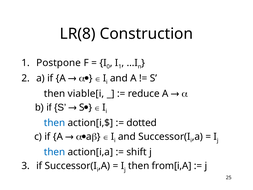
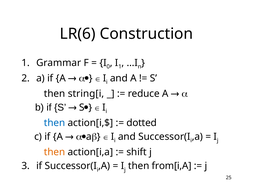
LR(8: LR(8 -> LR(6 (78, 34)
Postpone: Postpone -> Grammar (59, 63)
viable[i: viable[i -> string[i (86, 93)
then colour: blue -> orange (55, 152)
